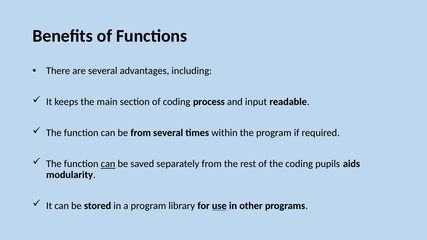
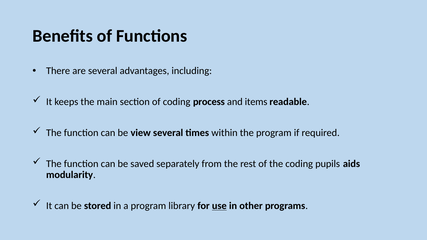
input: input -> items (256, 102)
be from: from -> view (141, 133)
can underline: present -> none (108, 164)
